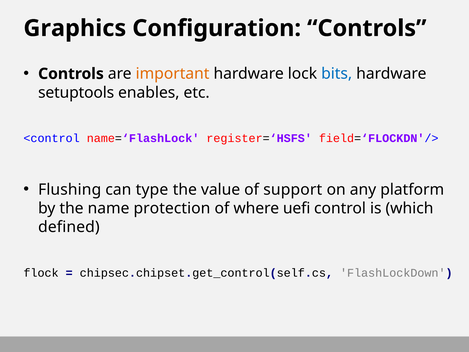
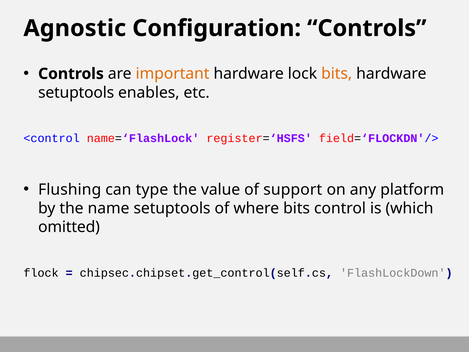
Graphics: Graphics -> Agnostic (75, 28)
bits colour: blue -> orange (337, 74)
name protection: protection -> setuptools (172, 208)
where uefi: uefi -> bits (297, 208)
defined: defined -> omitted (69, 227)
